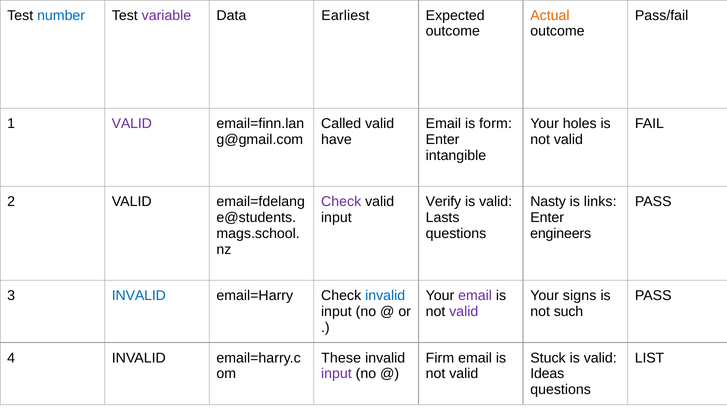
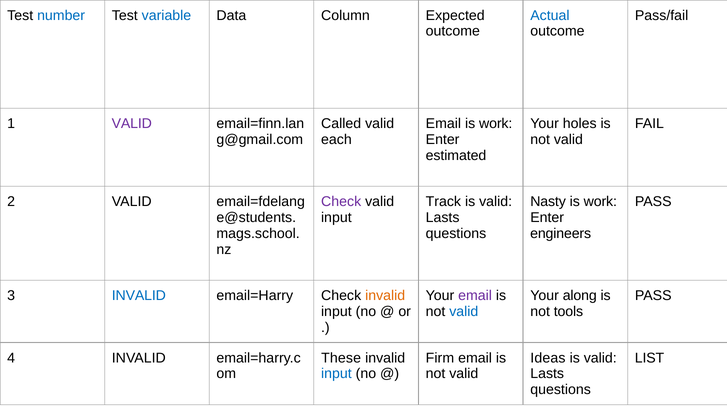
variable colour: purple -> blue (166, 15)
Earliest: Earliest -> Column (345, 15)
Actual colour: orange -> blue (550, 15)
Email is form: form -> work (496, 124)
have: have -> each (336, 140)
intangible: intangible -> estimated (456, 155)
Verify: Verify -> Track (443, 202)
links: links -> work (600, 202)
invalid colour: blue -> orange (385, 296)
signs: signs -> along (580, 296)
valid colour: purple -> blue (464, 312)
such: such -> tools (568, 312)
Stuck: Stuck -> Ideas (548, 358)
input colour: purple -> blue (336, 374)
Ideas: Ideas -> Lasts (547, 374)
